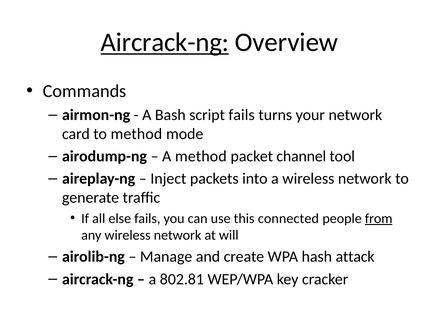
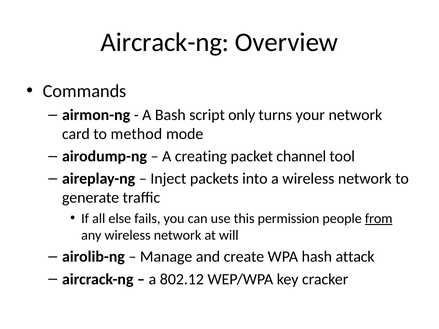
Aircrack-ng underline: present -> none (165, 42)
script fails: fails -> only (242, 115)
A method: method -> creating (201, 156)
connected: connected -> permission (288, 219)
802.81: 802.81 -> 802.12 (182, 279)
